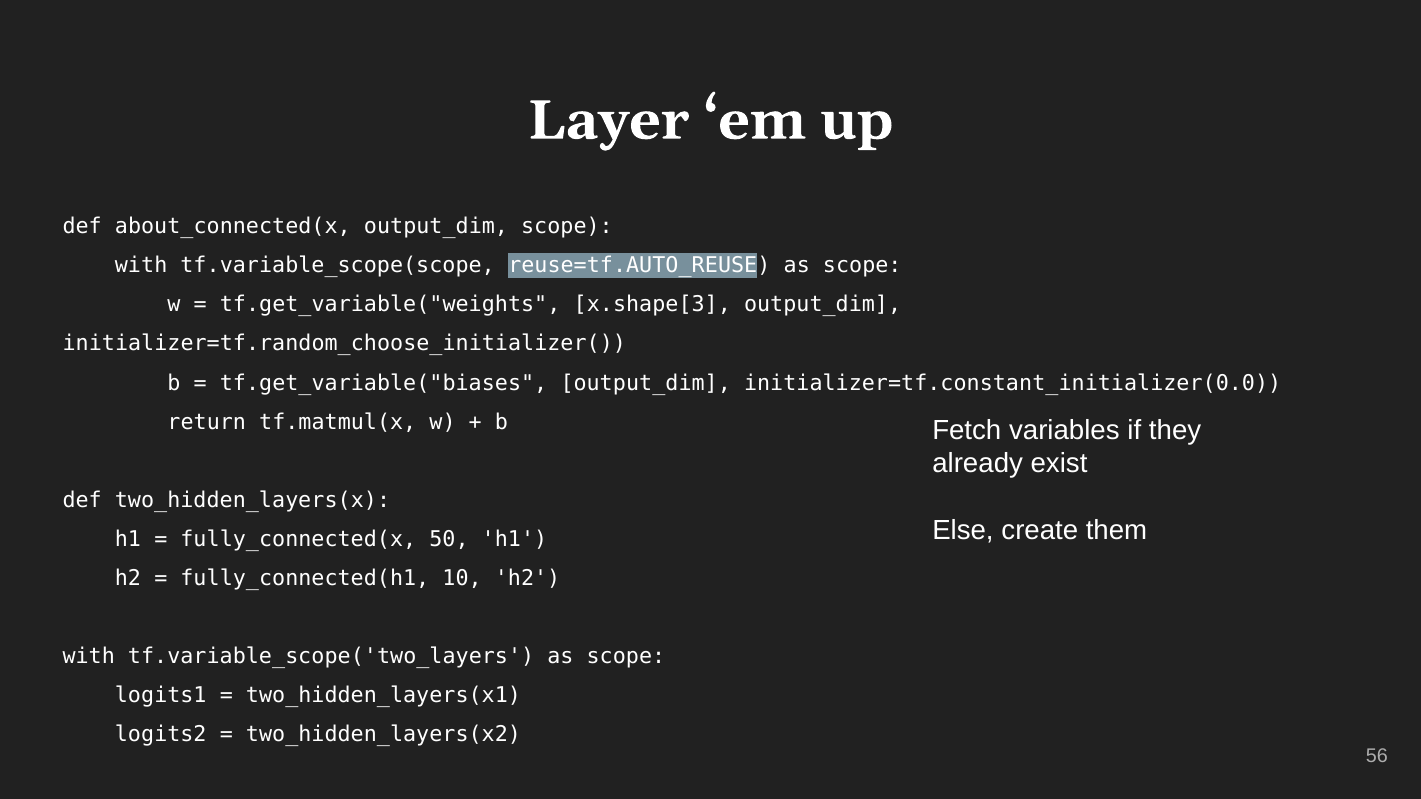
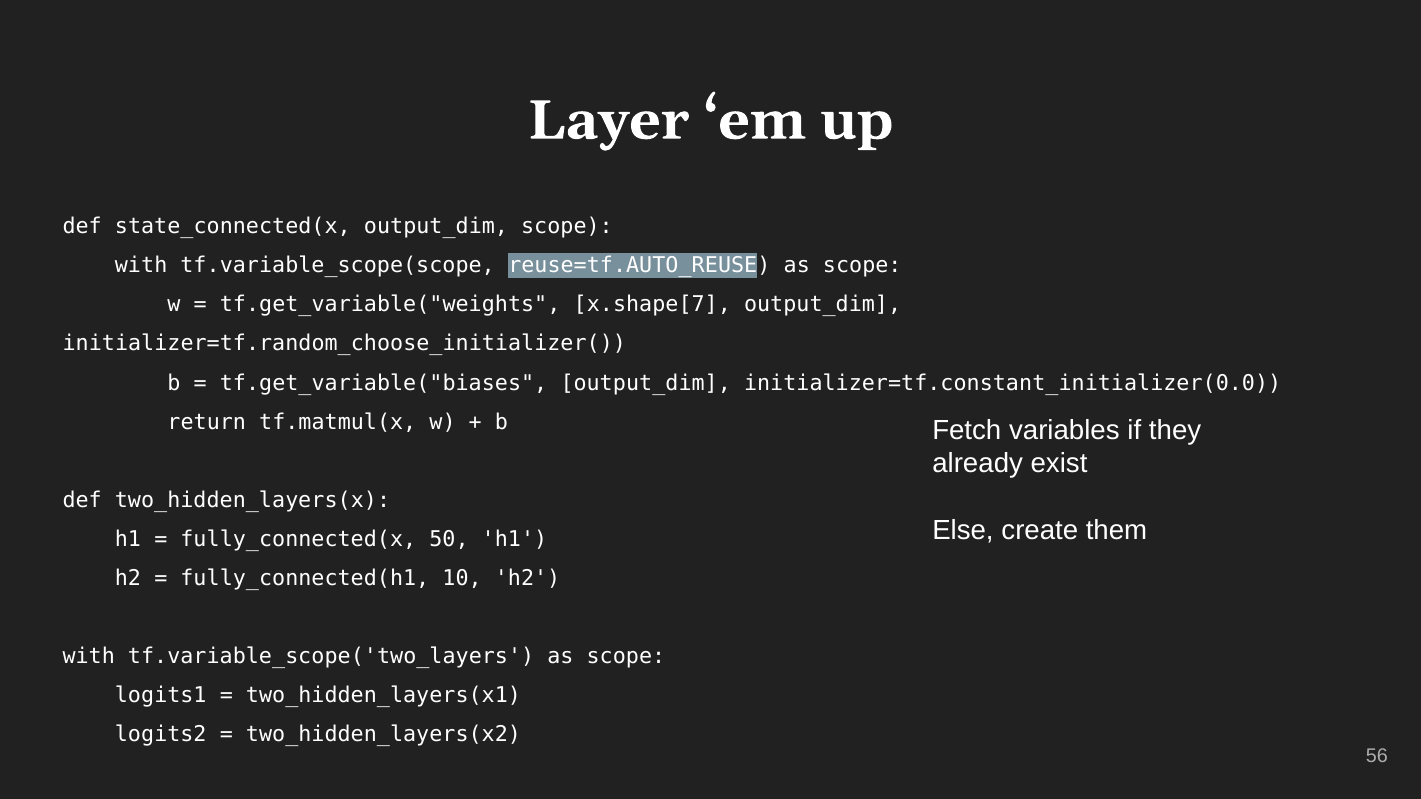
about_connected(x: about_connected(x -> state_connected(x (233, 227)
x.shape[3: x.shape[3 -> x.shape[7 (652, 305)
